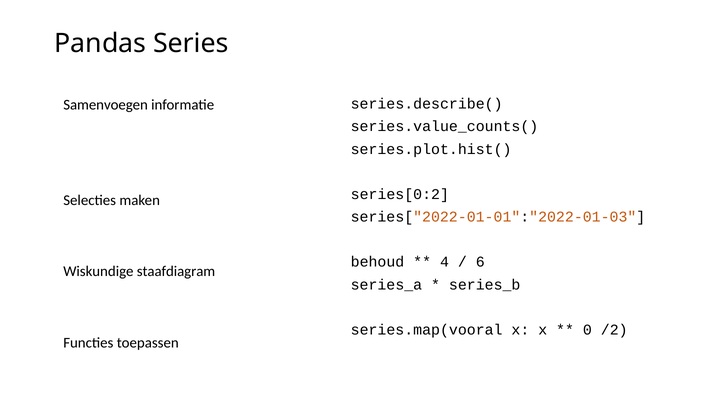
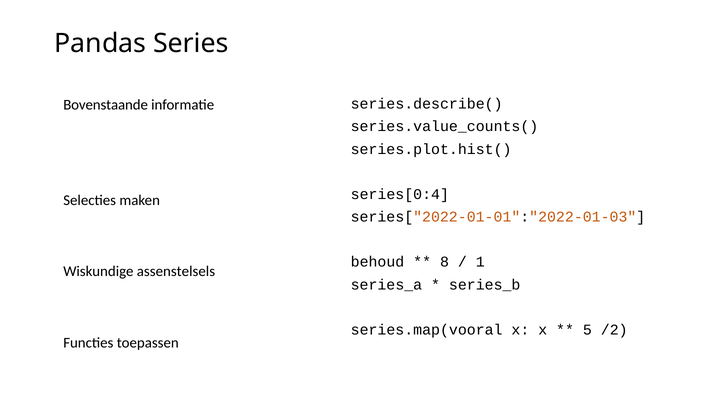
Samenvoegen: Samenvoegen -> Bovenstaande (106, 105)
series[0:2: series[0:2 -> series[0:4 (400, 194)
4: 4 -> 8 (445, 262)
6: 6 -> 1 (480, 262)
staafdiagram: staafdiagram -> assenstelsels (176, 272)
0: 0 -> 5 (587, 330)
